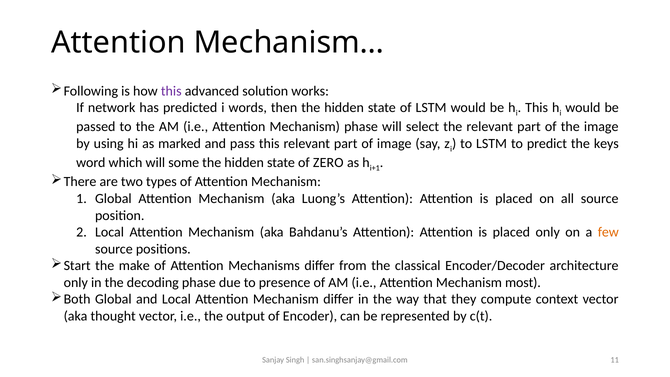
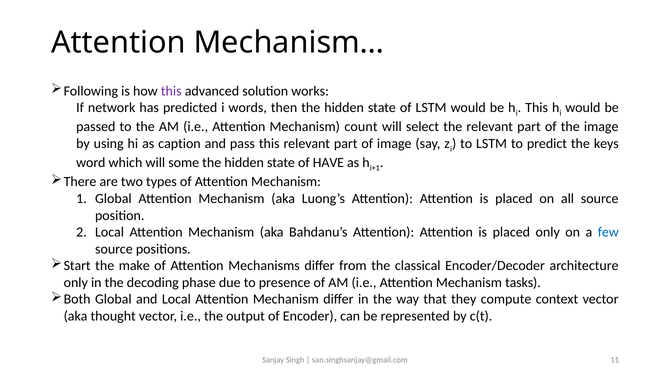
Mechanism phase: phase -> count (361, 127)
marked: marked -> caption (179, 144)
ZERO: ZERO -> HAVE (328, 163)
few colour: orange -> blue (608, 232)
most: most -> tasks (523, 282)
